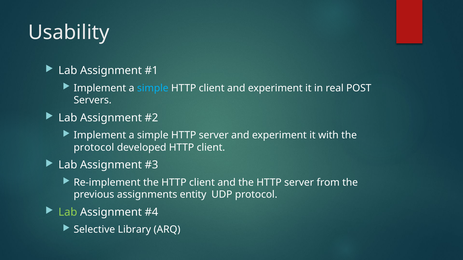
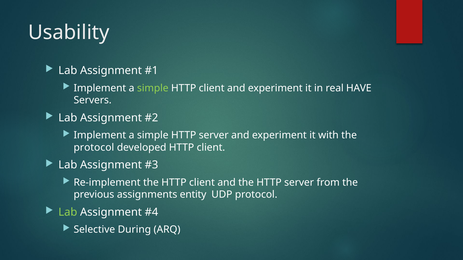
simple colour: light blue -> light green (153, 88)
POST: POST -> HAVE (359, 88)
Library: Library -> During (134, 230)
